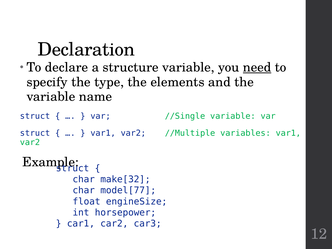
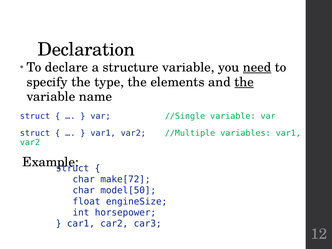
the underline: none -> present (244, 82)
make[32: make[32 -> make[72 (125, 179)
model[77: model[77 -> model[50 (128, 190)
